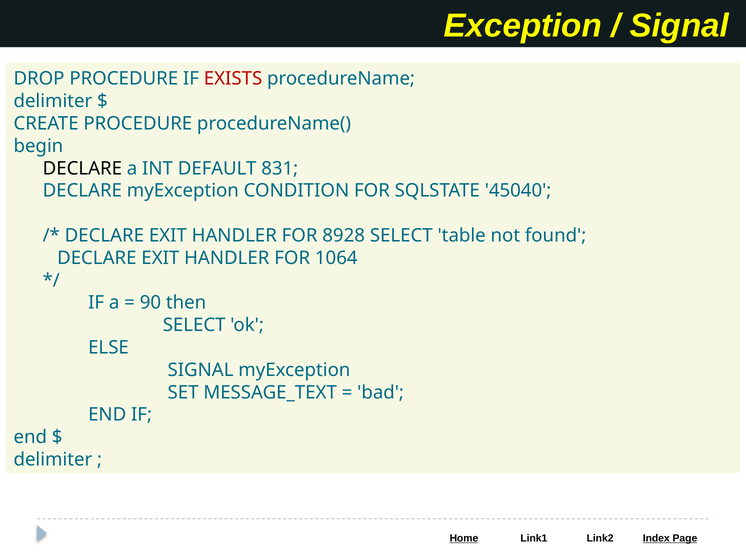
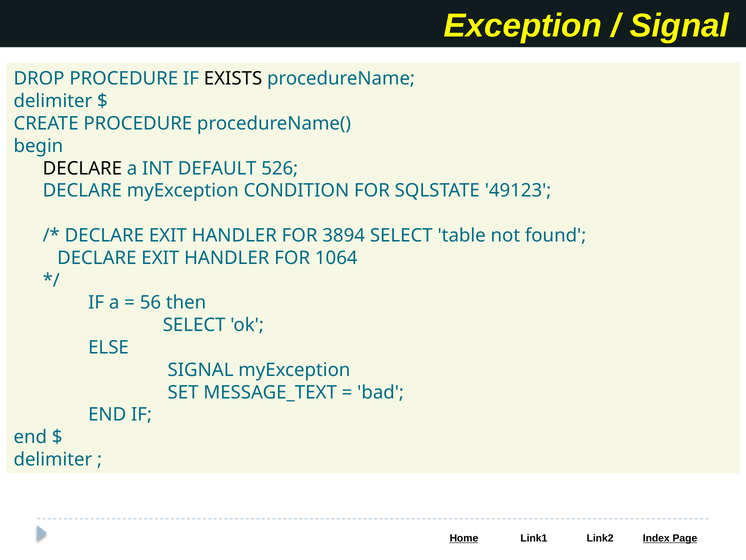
EXISTS colour: red -> black (233, 79)
831: 831 -> 526 (280, 168)
45040: 45040 -> 49123 (518, 191)
8928: 8928 -> 3894 (344, 235)
90: 90 -> 56 (150, 303)
